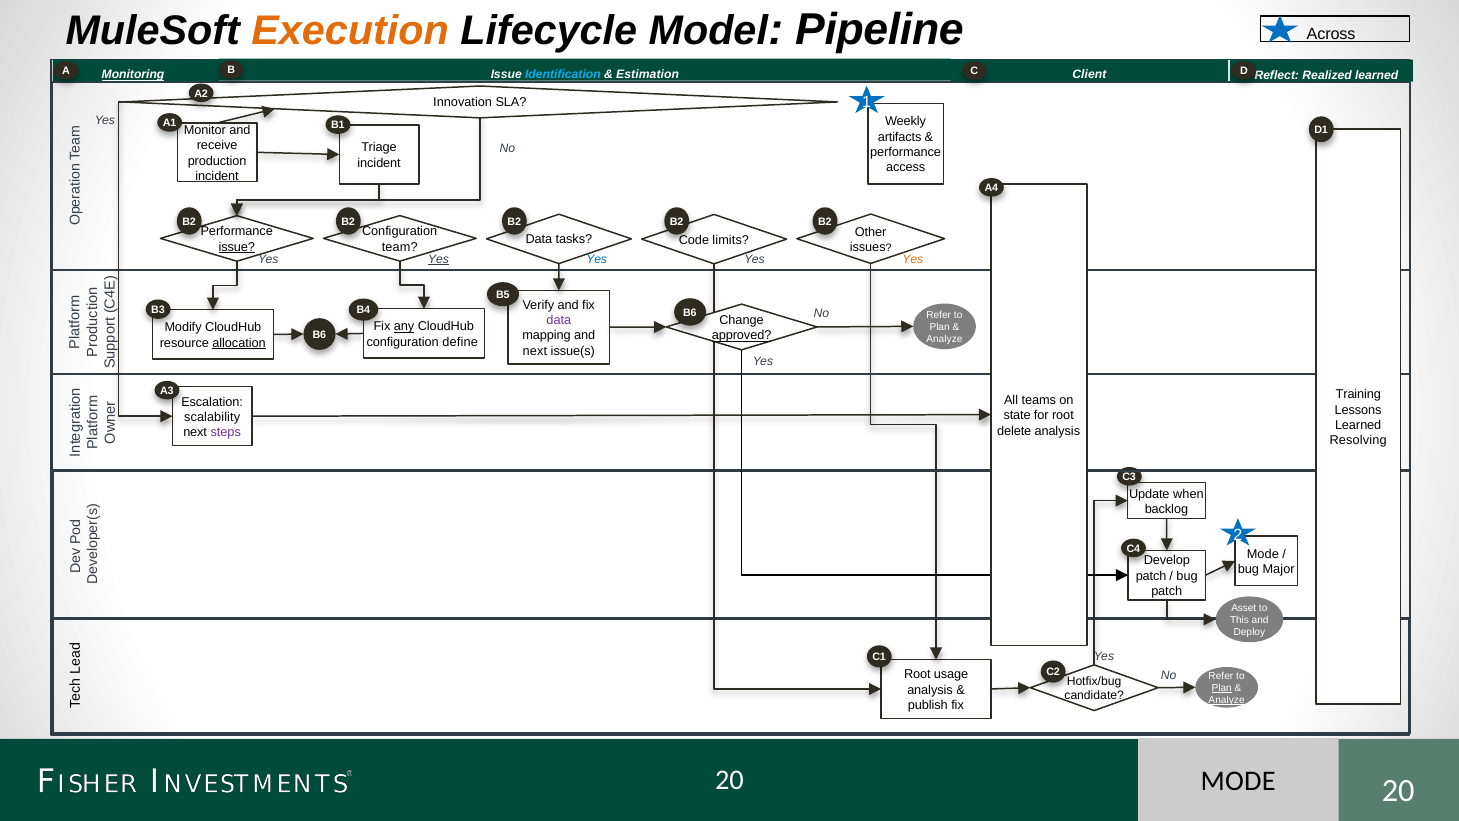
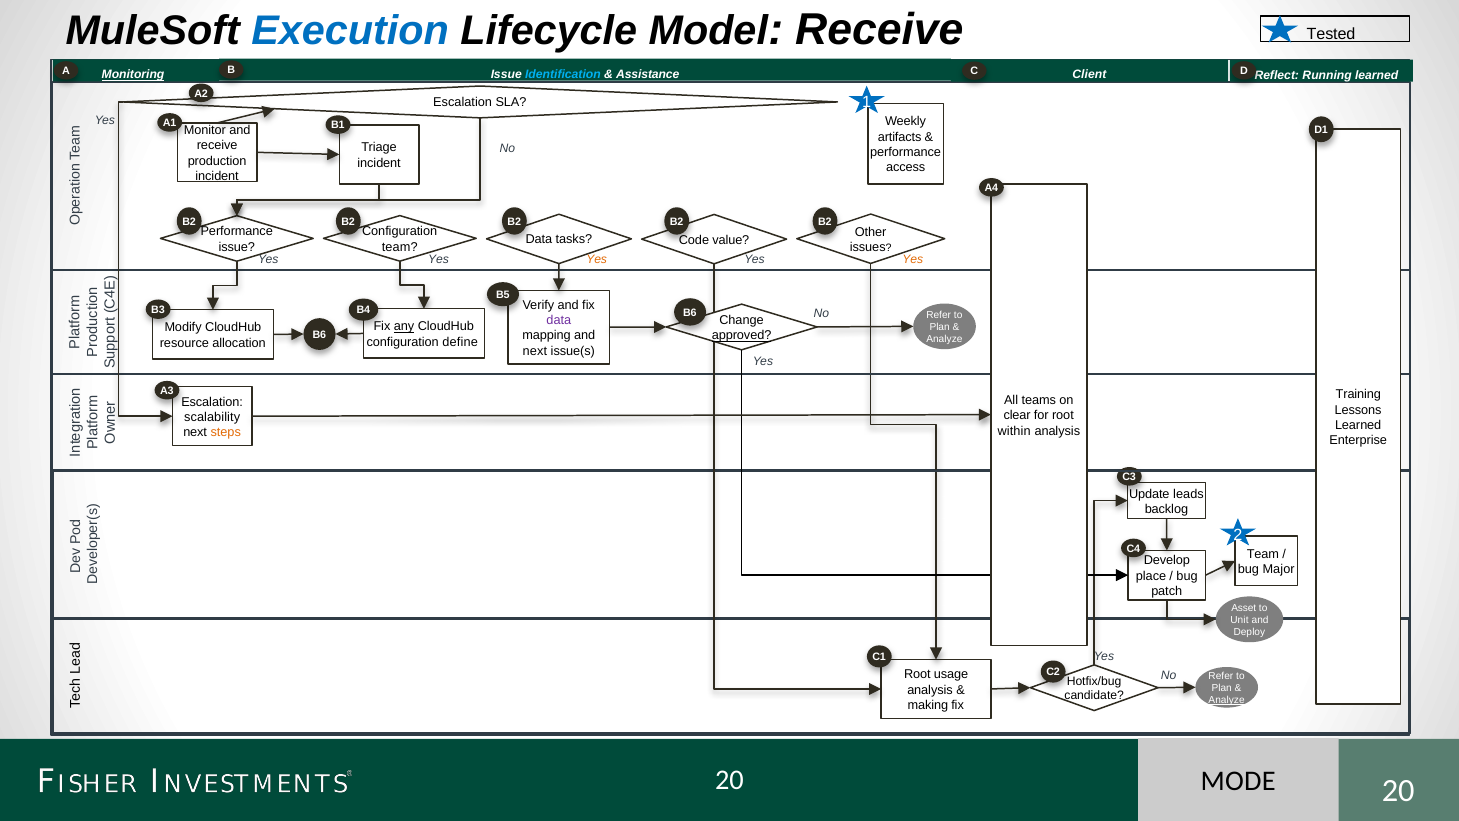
Execution colour: orange -> blue (350, 30)
Model Pipeline: Pipeline -> Receive (879, 29)
Across: Across -> Tested (1331, 34)
Estimation: Estimation -> Assistance (648, 74)
Realized: Realized -> Running (1327, 75)
Innovation: Innovation -> Escalation (463, 103)
limits: limits -> value (731, 240)
issue underline: present -> none (237, 247)
Yes underline: present -> none (439, 259)
Yes colour: blue -> orange (597, 259)
allocation underline: present -> none (239, 343)
state: state -> clear (1017, 415)
delete: delete -> within (1014, 431)
steps colour: purple -> orange (226, 432)
Resolving: Resolving -> Enterprise (1358, 440)
when: when -> leads (1188, 494)
Mode: Mode -> Team (1263, 554)
patch: patch -> place (1151, 576)
This: This -> Unit (1239, 620)
Plan underline: present -> none (1222, 688)
publish: publish -> making (928, 705)
